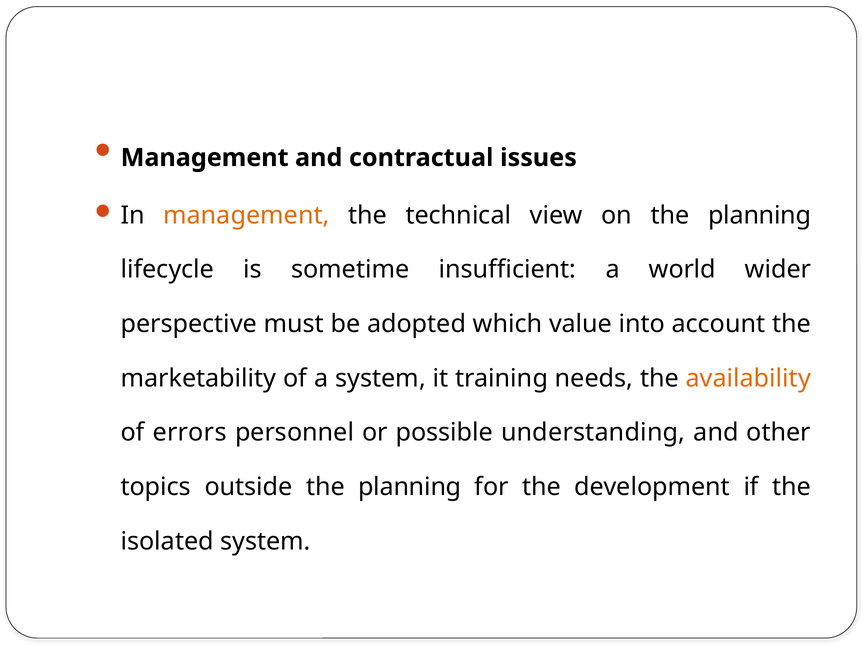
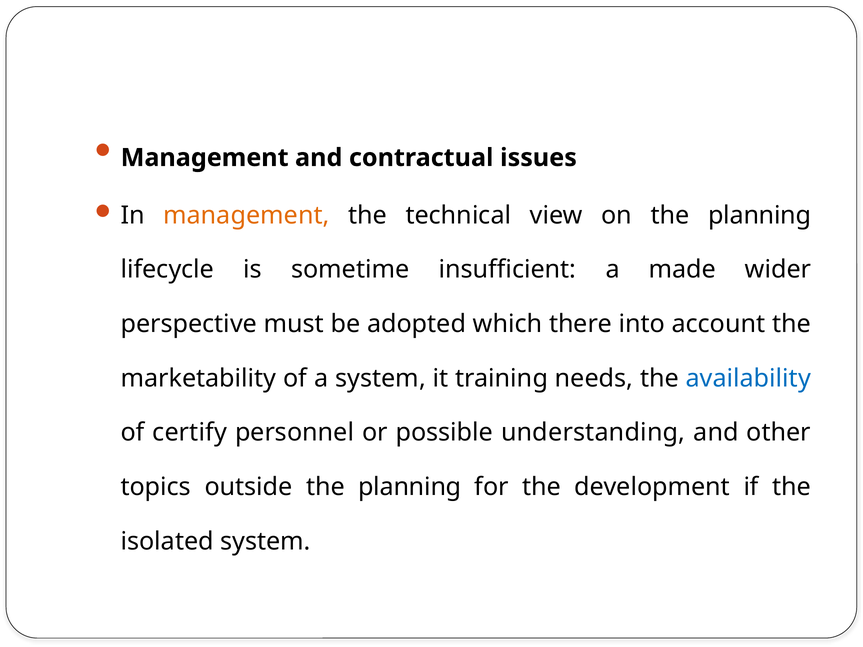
world: world -> made (682, 270)
value: value -> there (581, 324)
availability colour: orange -> blue (748, 378)
errors: errors -> certify (190, 433)
